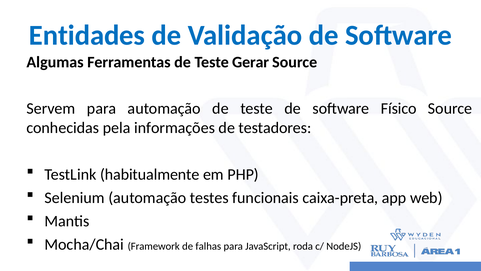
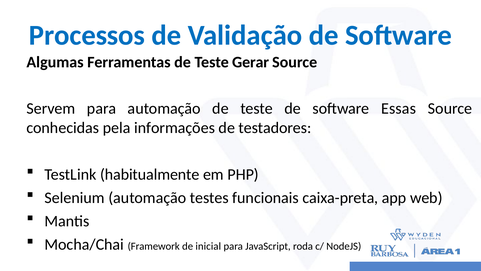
Entidades: Entidades -> Processos (87, 35)
Físico: Físico -> Essas (399, 109)
falhas: falhas -> inicial (208, 246)
